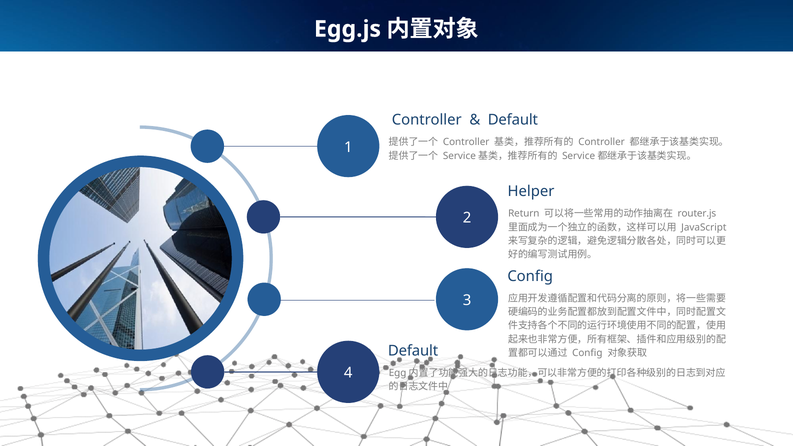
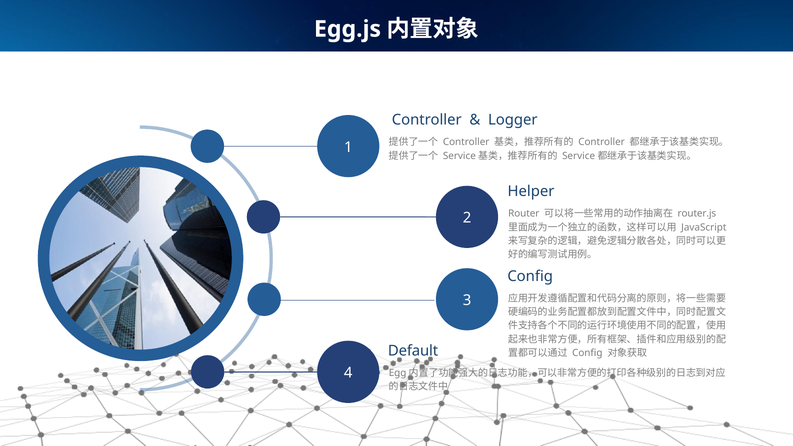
Default: Default -> Logger (513, 120)
Return: Return -> Router (524, 214)
